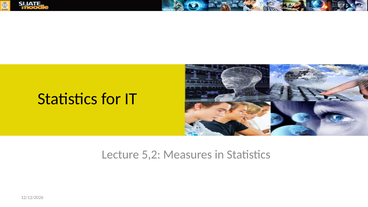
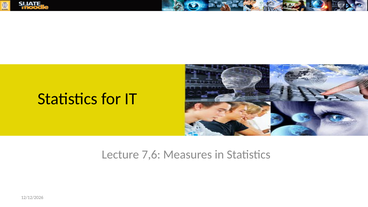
5,2: 5,2 -> 7,6 (151, 155)
